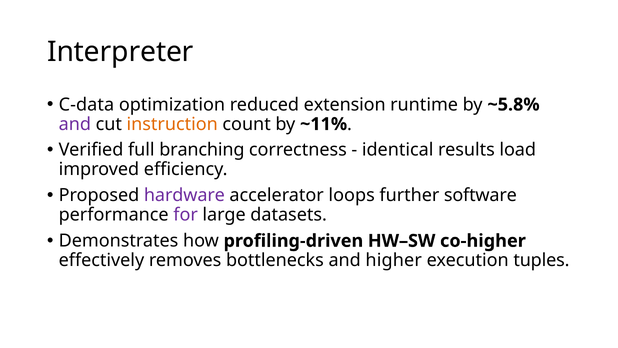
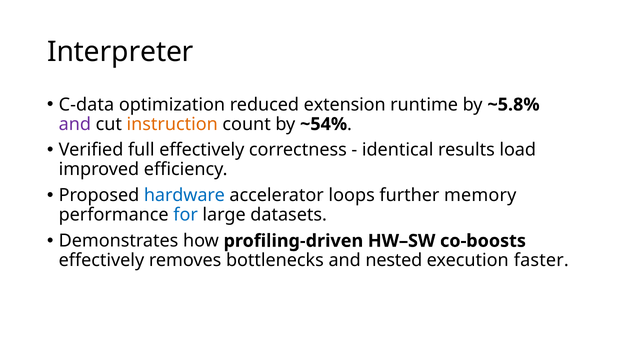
~11%: ~11% -> ~54% (324, 124)
full branching: branching -> effectively (202, 150)
hardware colour: purple -> blue (184, 195)
software: software -> memory (480, 195)
for colour: purple -> blue (186, 215)
co-higher: co-higher -> co-boosts (483, 241)
higher: higher -> nested (394, 260)
tuples: tuples -> faster (541, 260)
